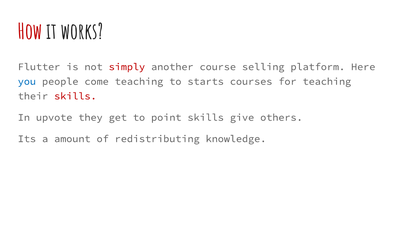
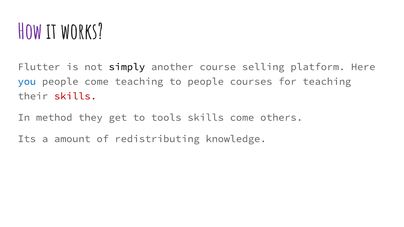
How colour: red -> purple (30, 32)
simply colour: red -> black (127, 67)
to starts: starts -> people (206, 82)
upvote: upvote -> method (54, 118)
point: point -> tools (166, 118)
skills give: give -> come (242, 118)
